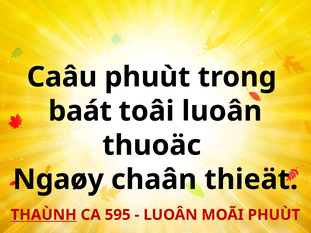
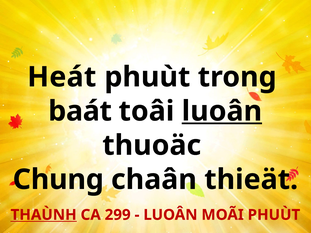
Caâu: Caâu -> Heát (62, 77)
luoân underline: none -> present (222, 111)
Ngaøy: Ngaøy -> Chung (58, 180)
595: 595 -> 299 (118, 215)
